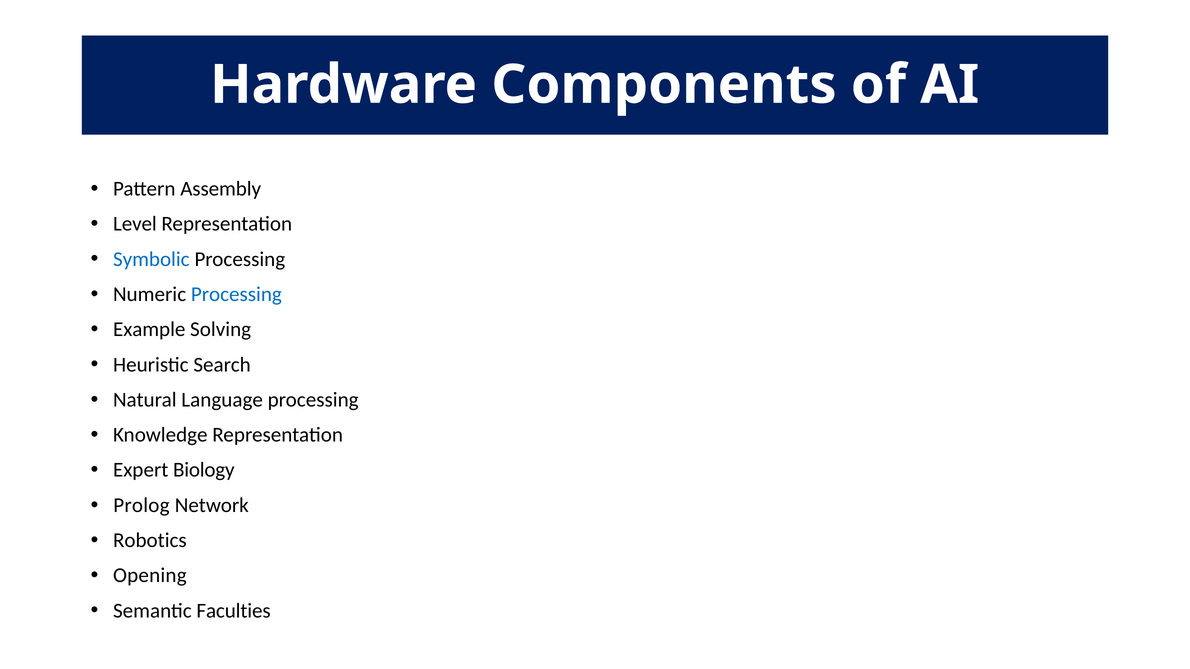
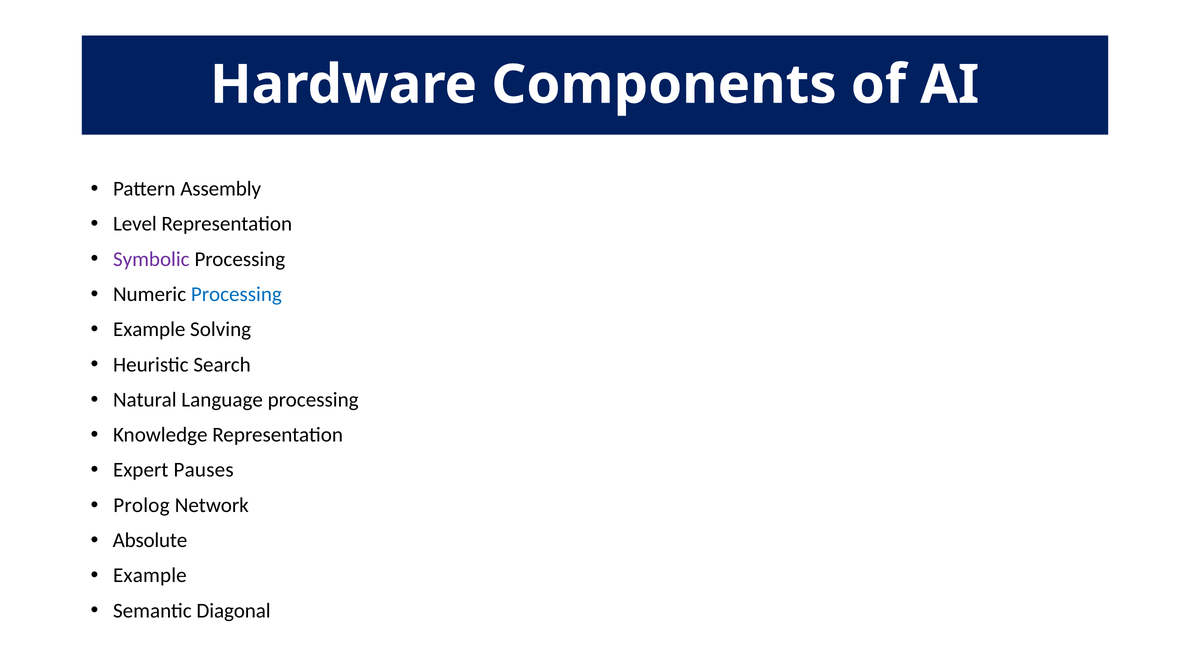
Symbolic colour: blue -> purple (151, 259)
Biology: Biology -> Pauses (204, 470)
Robotics: Robotics -> Absolute (150, 541)
Opening: Opening -> Example (150, 576)
Faculties: Faculties -> Diagonal (234, 611)
